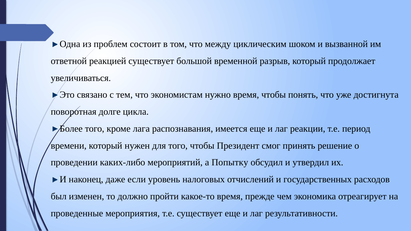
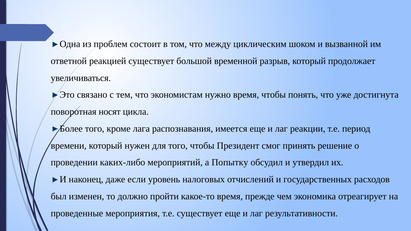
долге: долге -> носят (110, 112)
